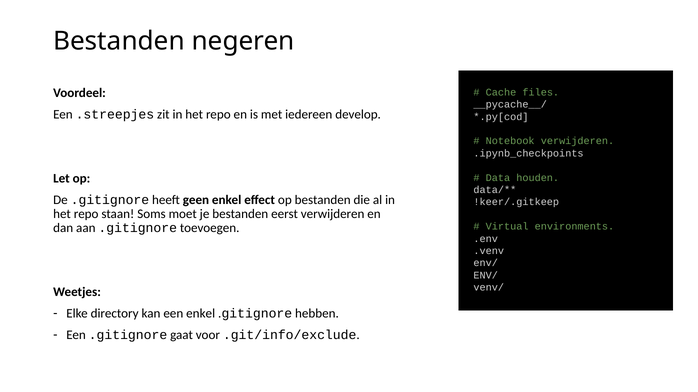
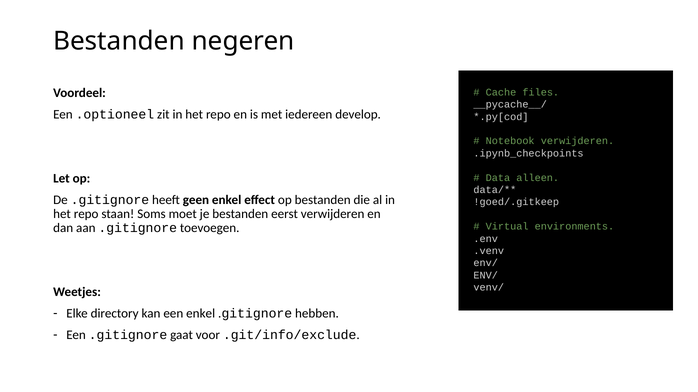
.streepjes: .streepjes -> .optioneel (115, 114)
houden: houden -> alleen (538, 178)
!keer/.gitkeep: !keer/.gitkeep -> !goed/.gitkeep (516, 202)
